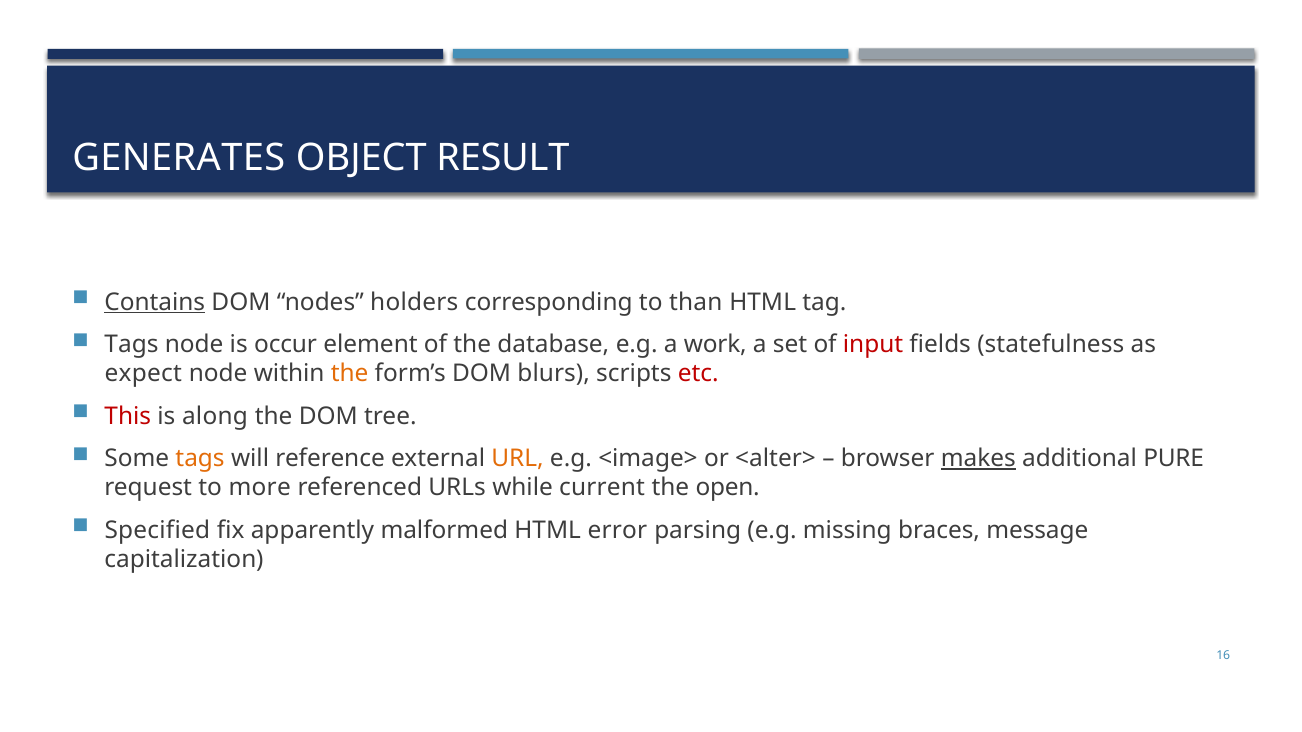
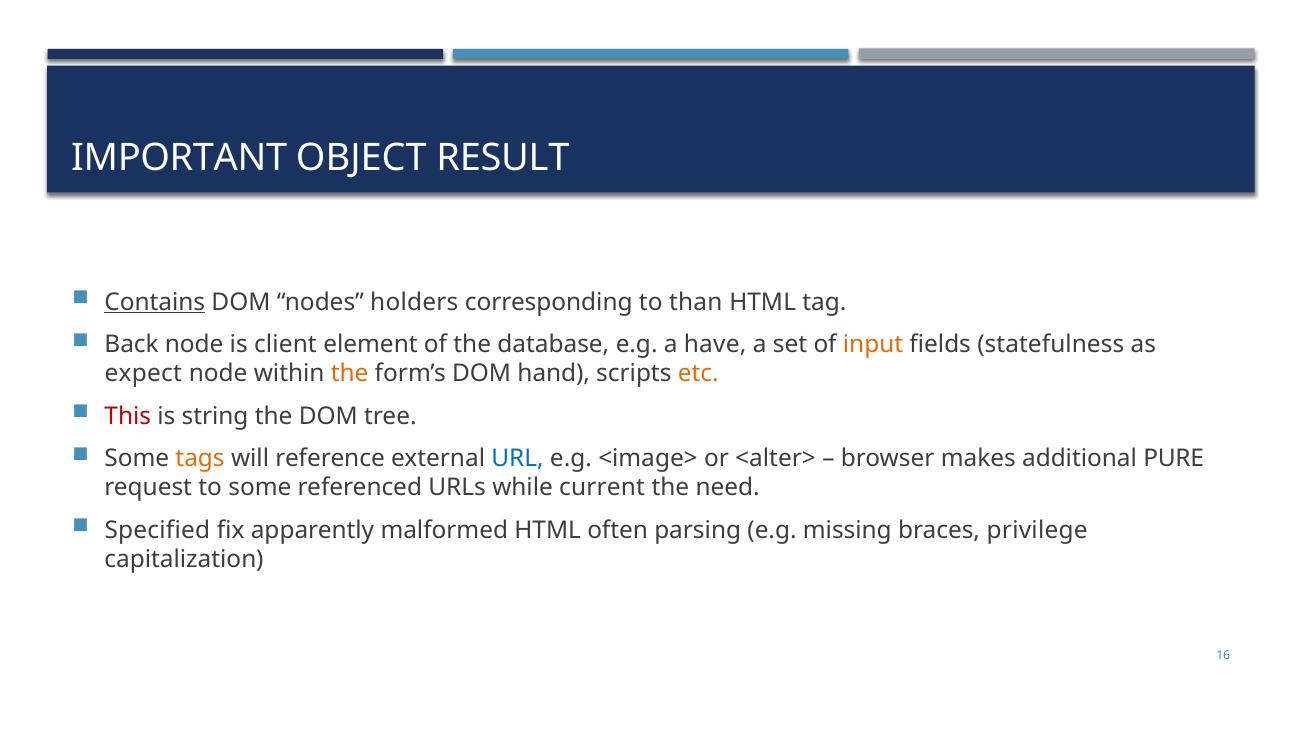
GENERATES: GENERATES -> IMPORTANT (179, 158)
Tags: Tags -> Back (132, 345)
occur: occur -> client (285, 345)
work: work -> have (715, 345)
input colour: red -> orange (873, 345)
blurs: blurs -> hand (554, 374)
etc colour: red -> orange (698, 374)
along: along -> string (215, 416)
URL colour: orange -> blue (518, 459)
makes underline: present -> none (978, 459)
to more: more -> some (260, 488)
open: open -> need (728, 488)
error: error -> often (618, 530)
message: message -> privilege (1037, 530)
